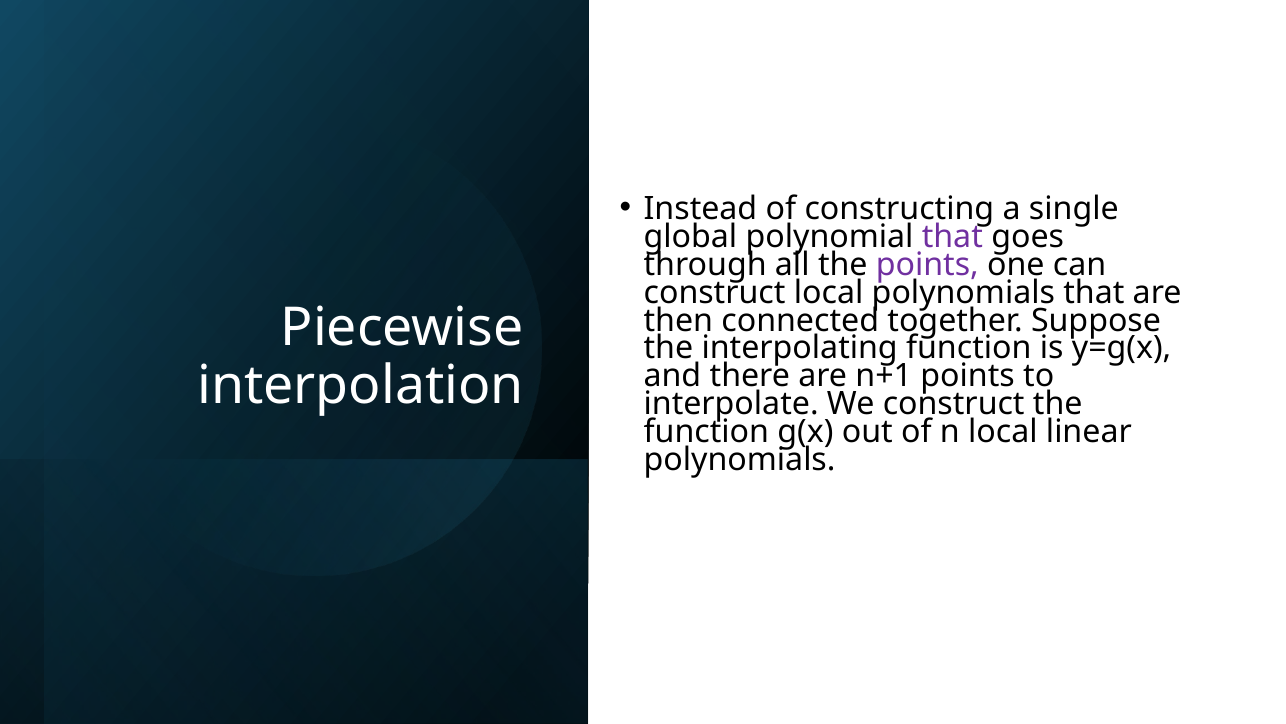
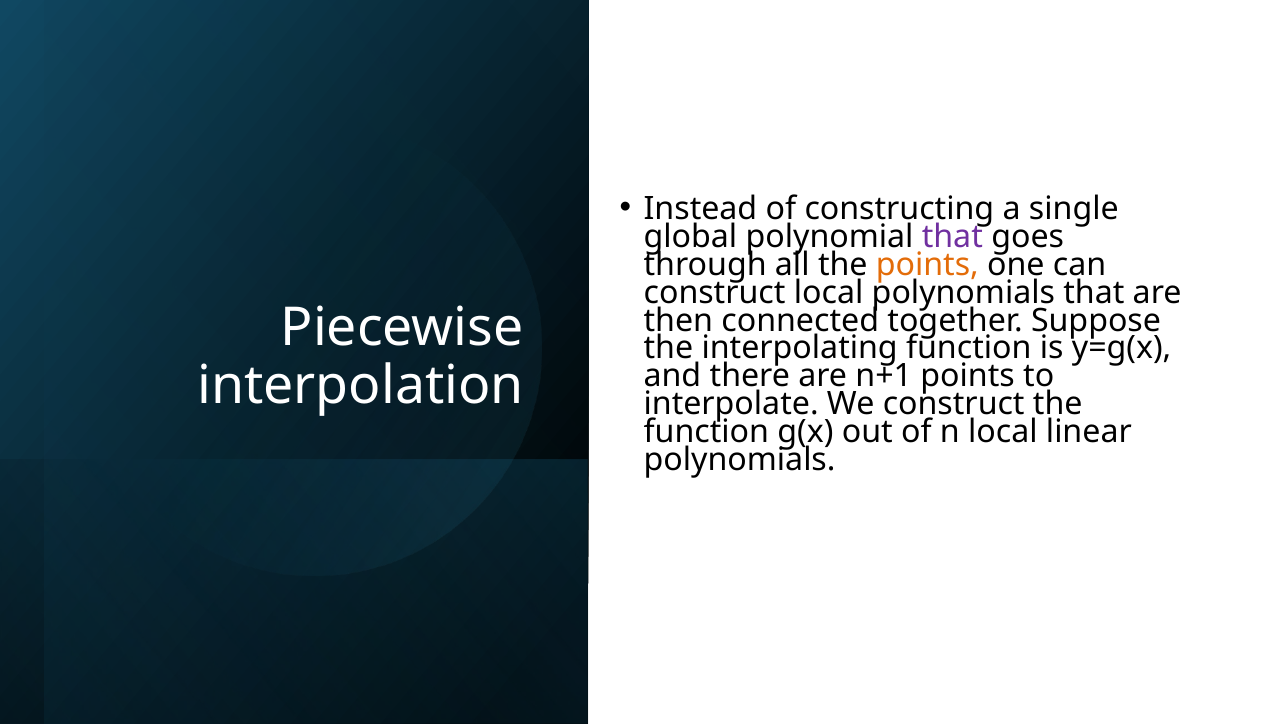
points colour: purple -> orange (927, 265)
